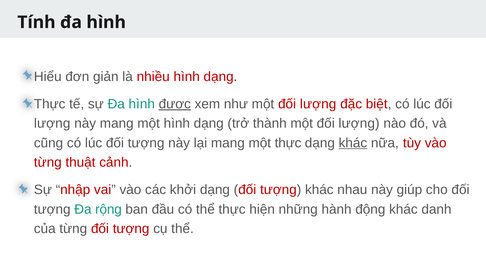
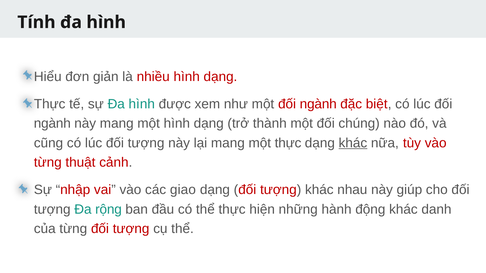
được underline: present -> none (175, 104)
như một đối lượng: lượng -> ngành (318, 104)
lượng: lượng -> ngành (52, 124)
thành một đối lượng: lượng -> chúng (359, 124)
khởi: khởi -> giao (183, 190)
